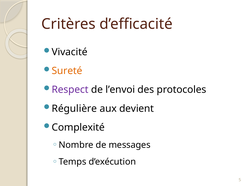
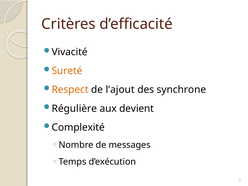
Respect colour: purple -> orange (70, 90)
l’envoi: l’envoi -> l’ajout (120, 90)
protocoles: protocoles -> synchrone (181, 90)
